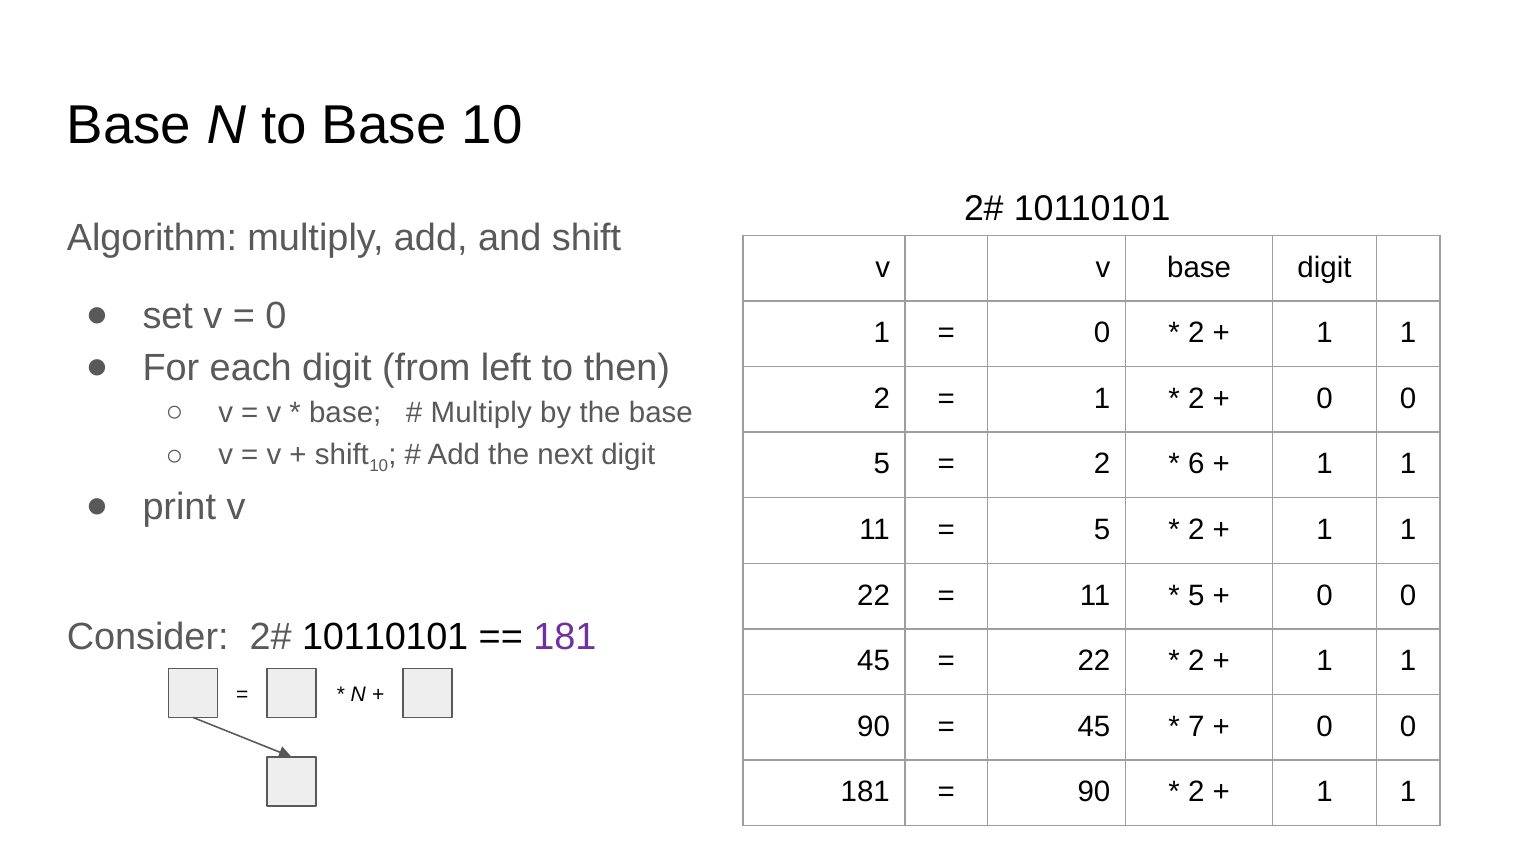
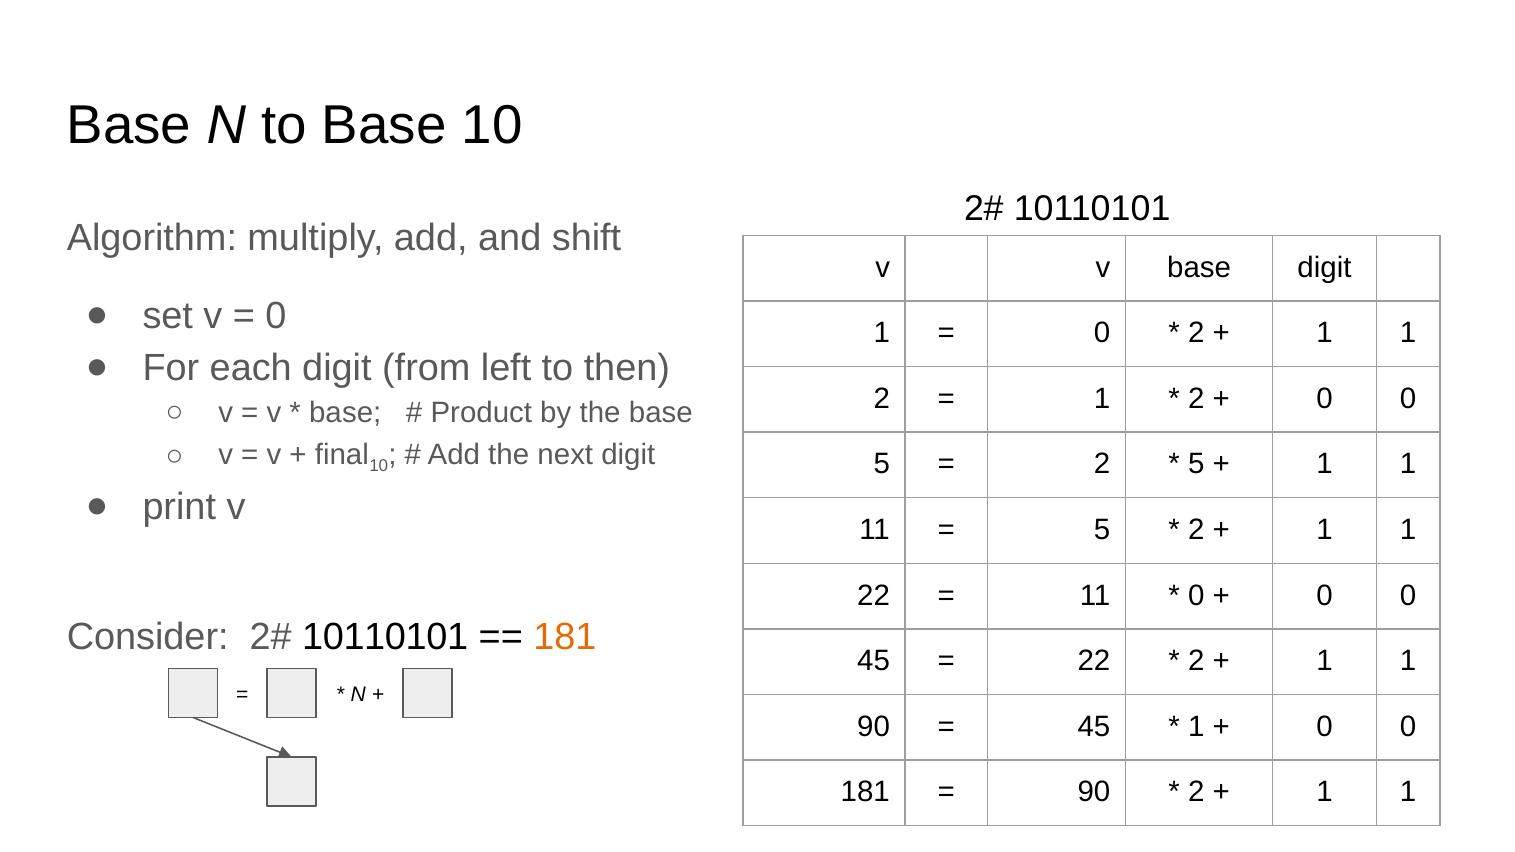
Multiply: Multiply -> Product (481, 413)
shift: shift -> final (342, 455)
6: 6 -> 5 (1196, 464)
5: 5 -> 0 (1196, 596)
181 colour: purple -> orange (565, 637)
7: 7 -> 1 (1196, 727)
